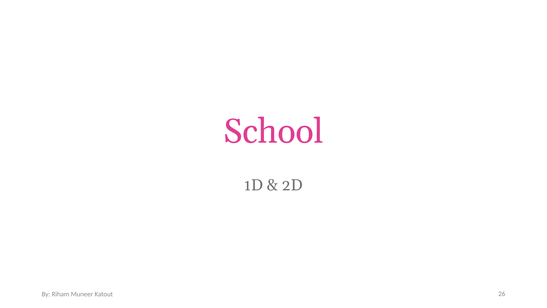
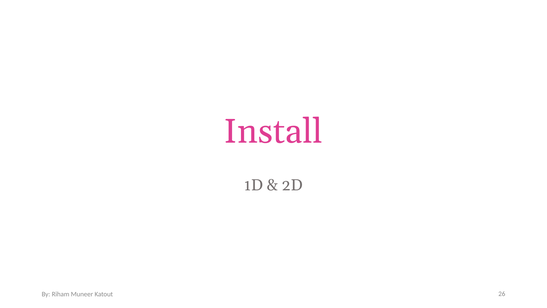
School: School -> Install (273, 131)
